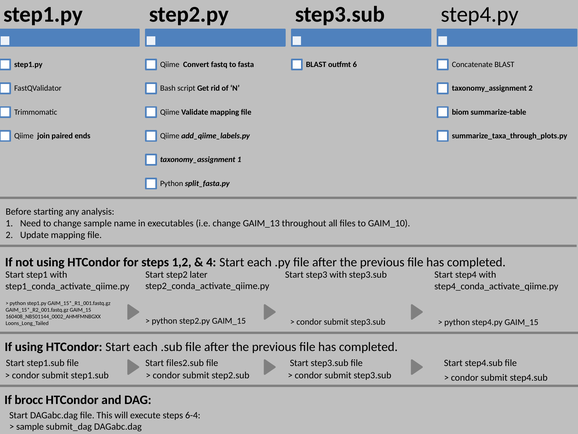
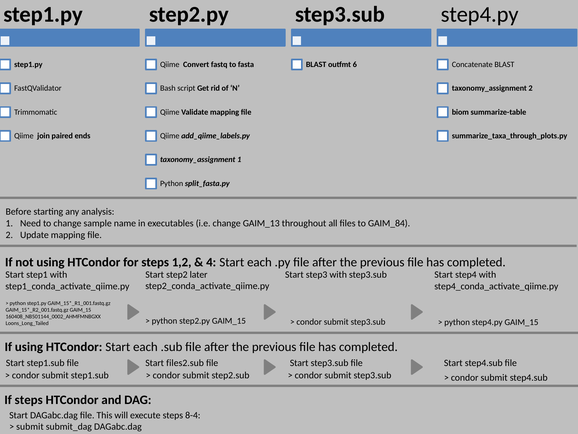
GAIM_10: GAIM_10 -> GAIM_84 (389, 223)
If brocc: brocc -> steps (29, 399)
6-4: 6-4 -> 8-4 (193, 415)
sample: sample -> submit (30, 426)
